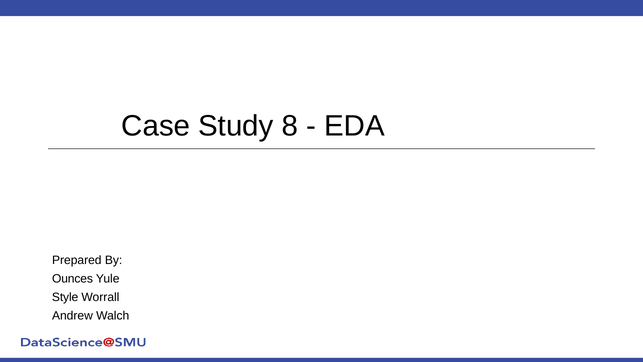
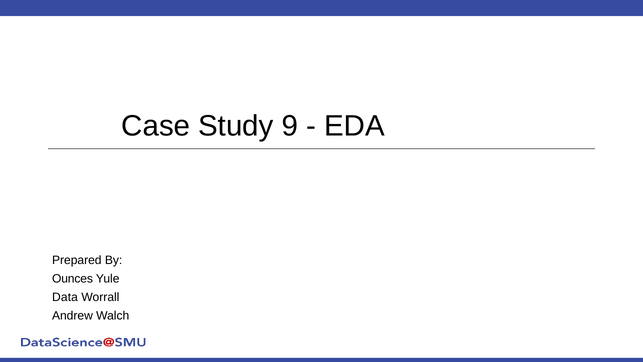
8: 8 -> 9 (290, 126)
Style: Style -> Data (65, 297)
